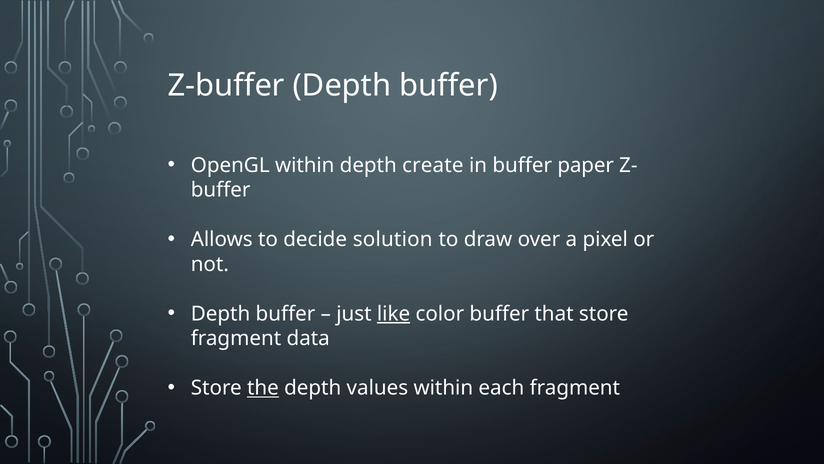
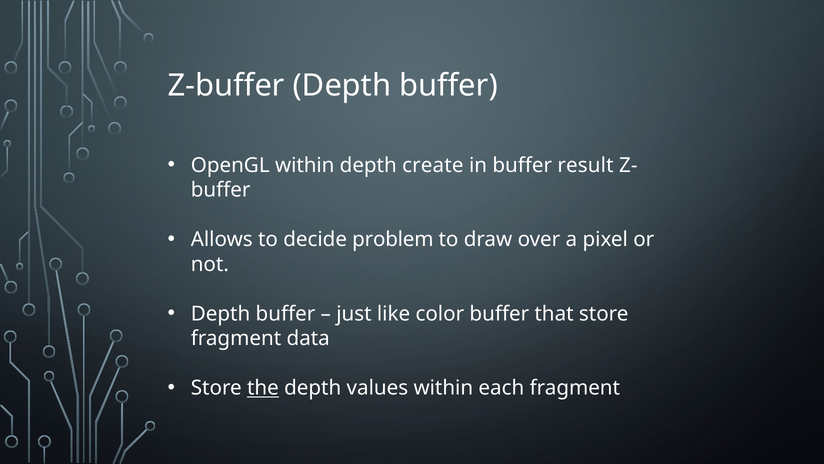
paper: paper -> result (586, 165)
solution: solution -> problem (393, 239)
like underline: present -> none (394, 313)
